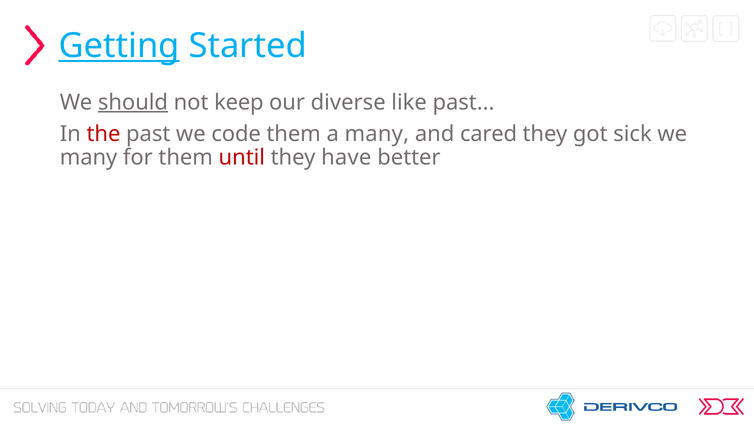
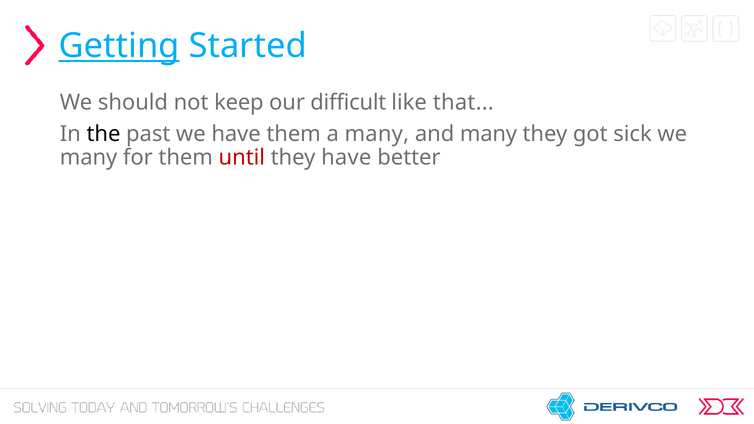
should underline: present -> none (133, 102)
diverse: diverse -> difficult (348, 102)
like past: past -> that (463, 102)
the colour: red -> black (103, 134)
we code: code -> have (236, 134)
and cared: cared -> many (489, 134)
